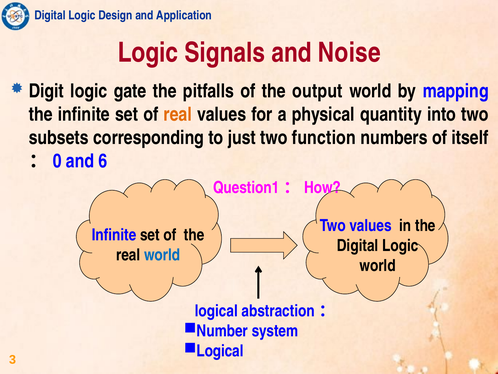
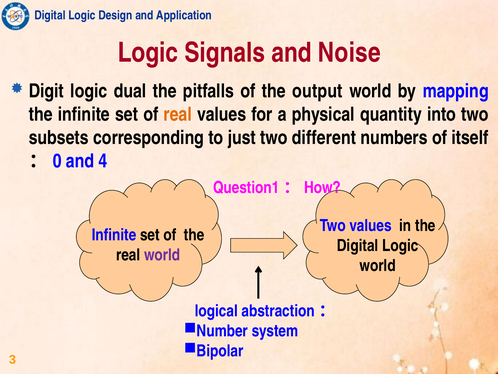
gate: gate -> dual (130, 91)
function: function -> different (324, 138)
6: 6 -> 4 (103, 161)
world colour: blue -> purple (162, 255)
Logical: Logical -> Bipolar (220, 351)
